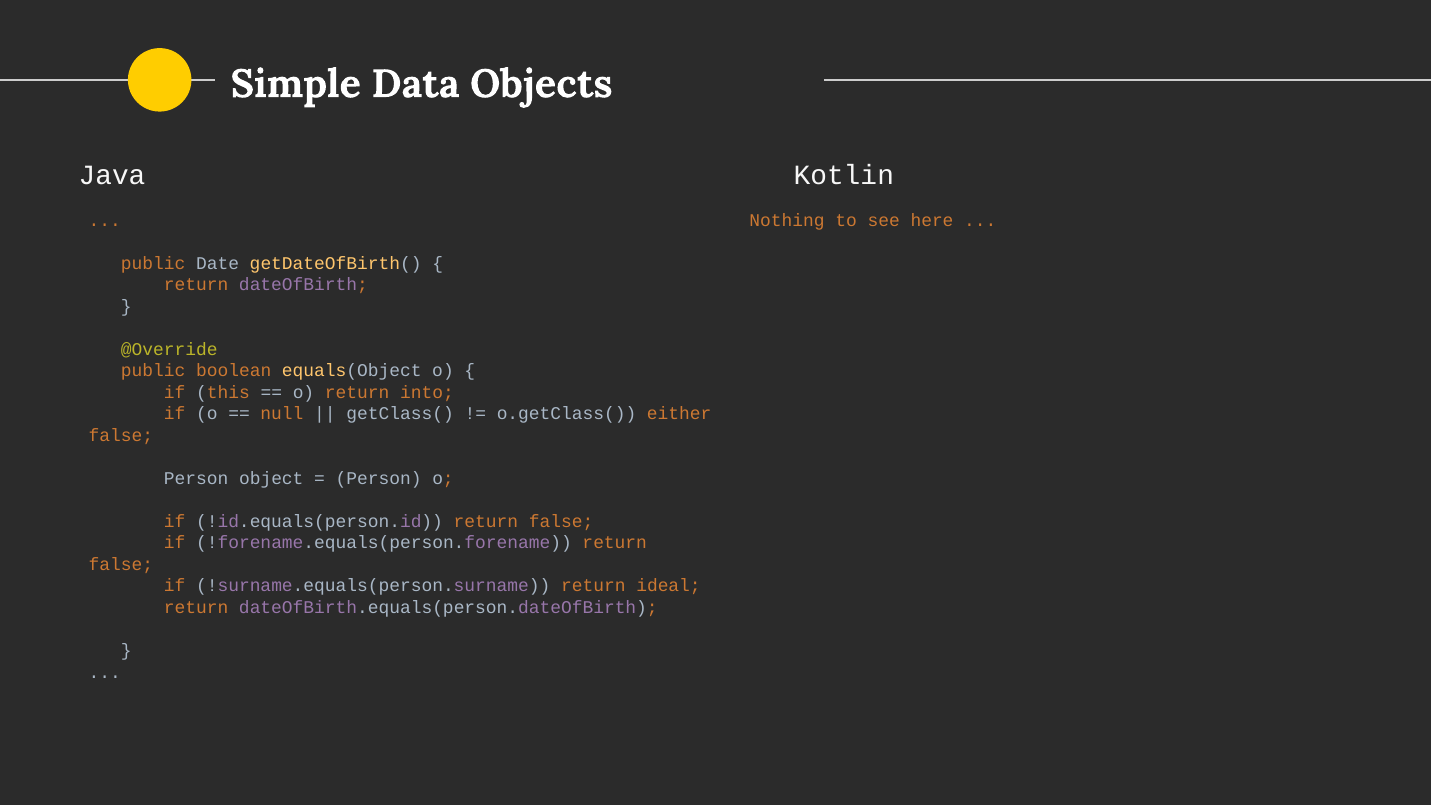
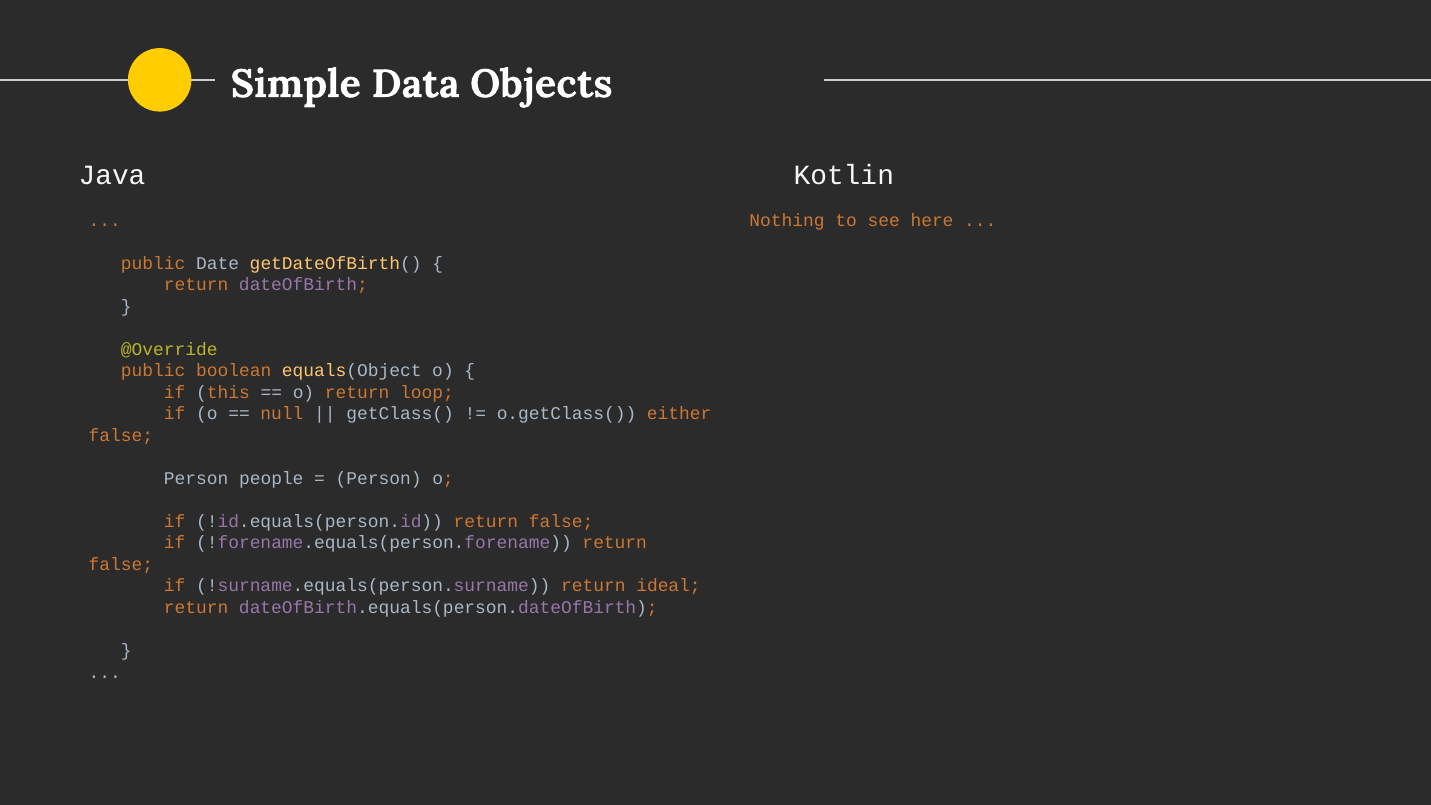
into: into -> loop (427, 392)
object: object -> people (271, 478)
